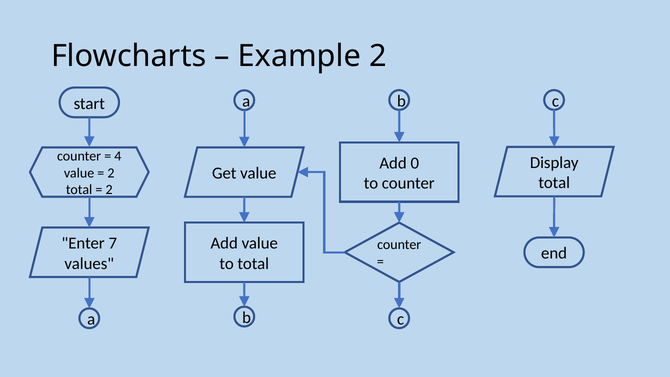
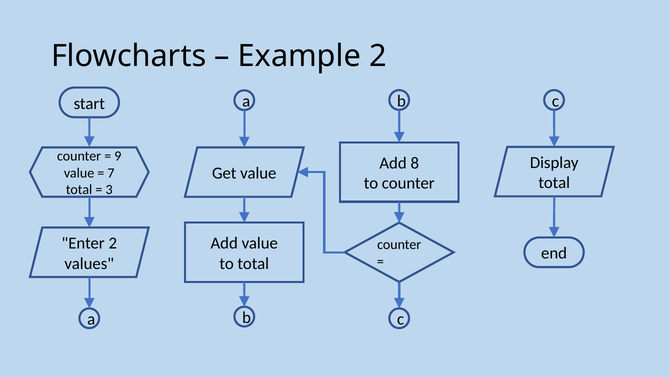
4: 4 -> 9 (118, 156)
0: 0 -> 8 (415, 163)
2: 2 -> 7 (111, 173)
2: 2 -> 3 (109, 190)
Enter 7: 7 -> 2 (113, 243)
